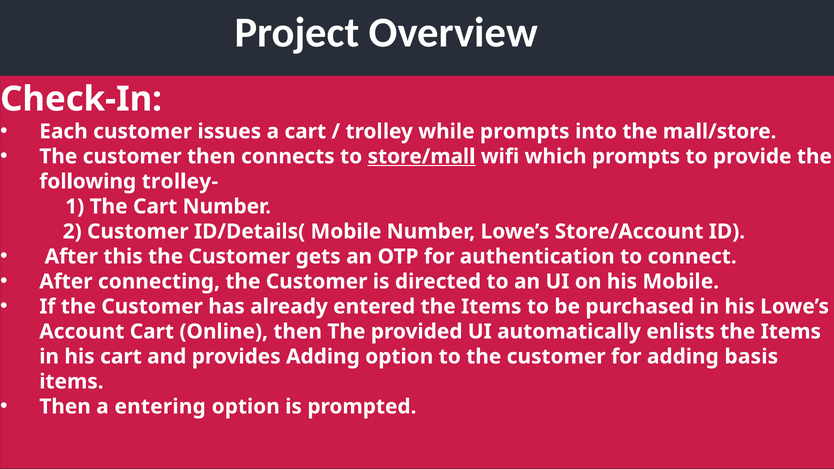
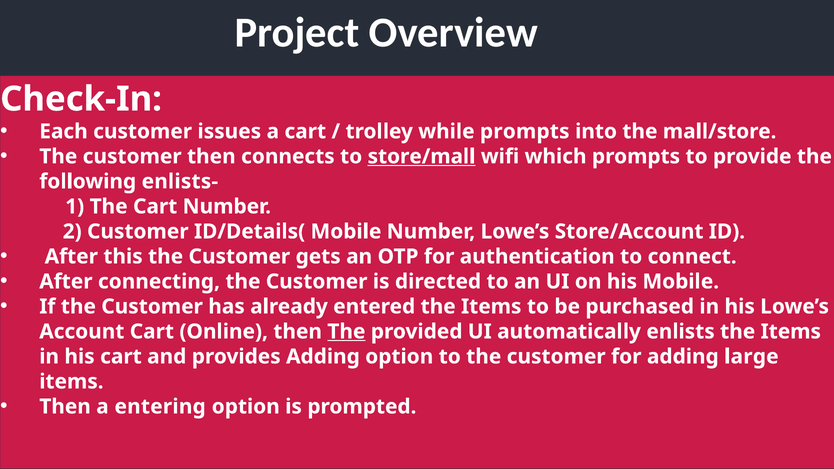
trolley-: trolley- -> enlists- (180, 182)
The underline: none -> present (346, 332)
basis: basis -> large (751, 357)
